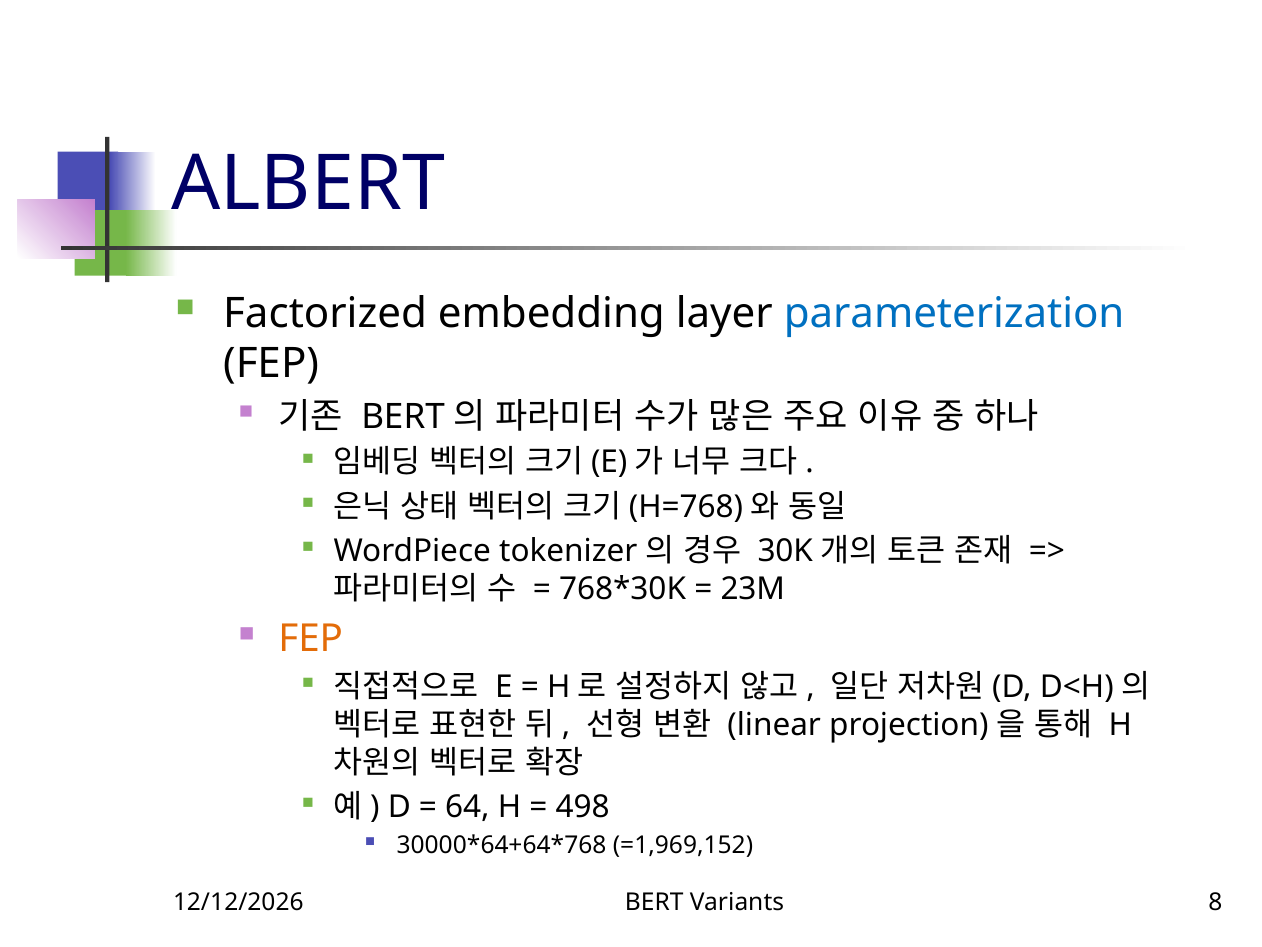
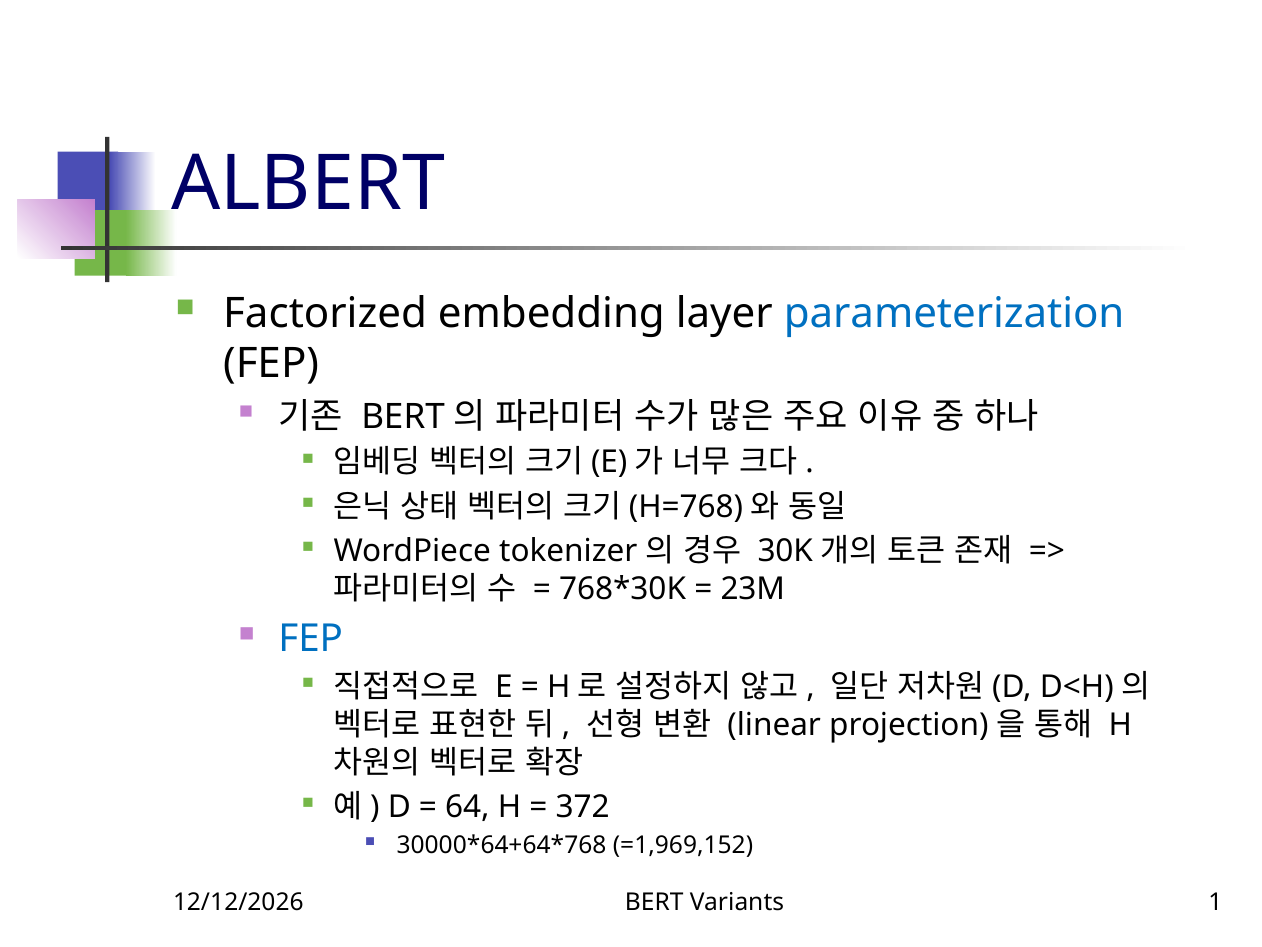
FEP colour: orange -> blue (311, 639)
498: 498 -> 372 (583, 807)
8: 8 -> 1 (1215, 901)
